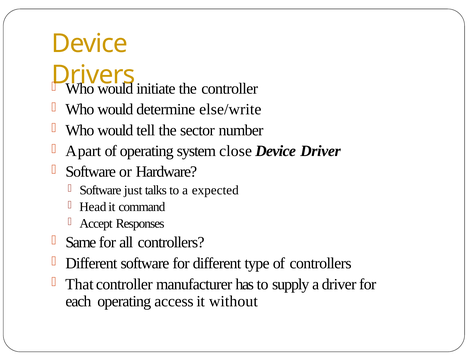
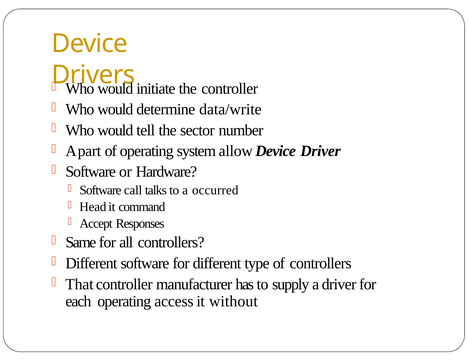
else/write: else/write -> data/write (230, 109)
close: close -> allow (236, 151)
just: just -> call (133, 190)
expected: expected -> occurred (215, 190)
